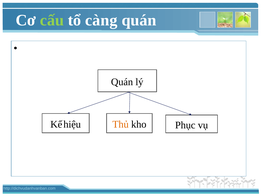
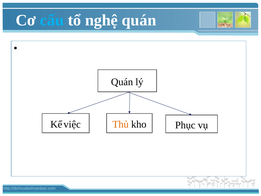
cấu colour: light green -> light blue (52, 20)
càng: càng -> nghệ (101, 20)
hiệu: hiệu -> việc (72, 124)
